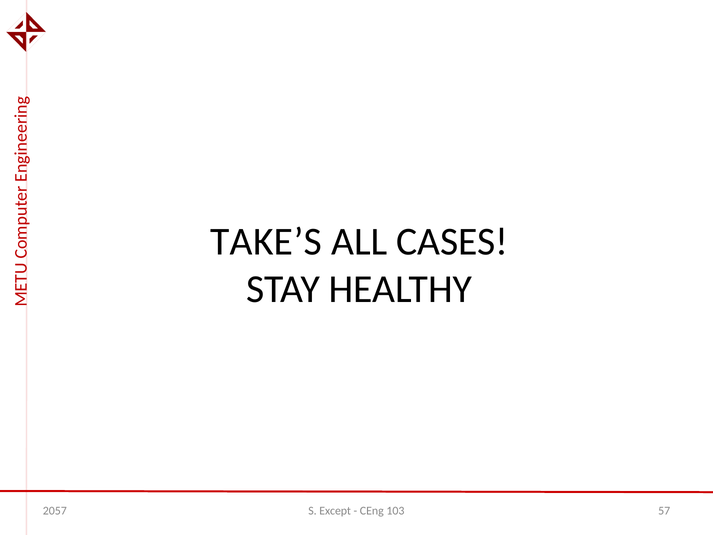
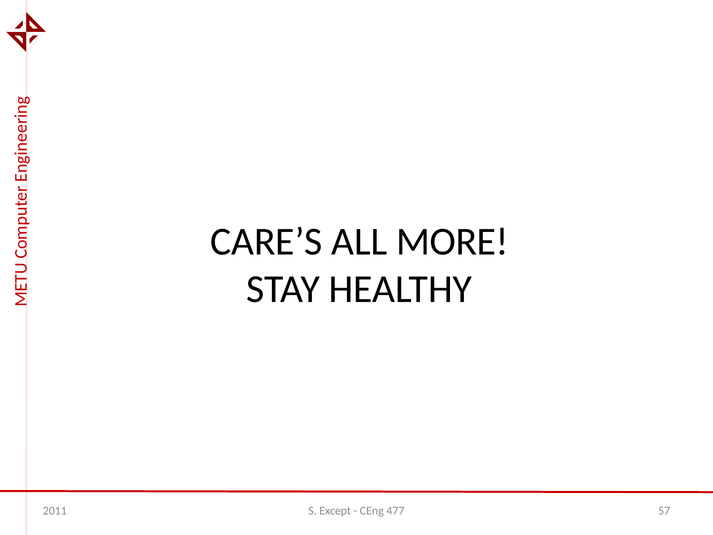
TAKE’S: TAKE’S -> CARE’S (266, 241)
CASES: CASES -> MORE (452, 241)
2057: 2057 -> 2011 (55, 511)
103: 103 -> 477 (395, 511)
